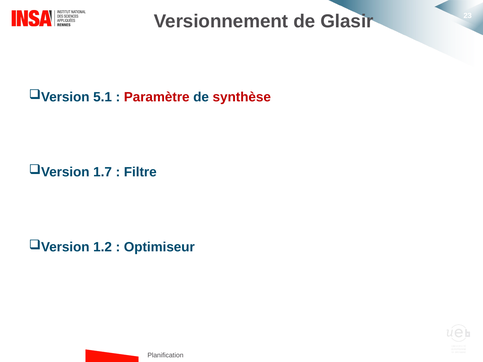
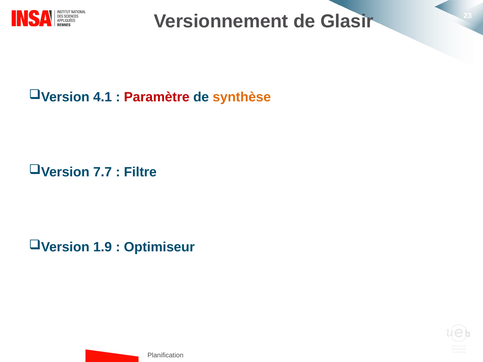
5.1: 5.1 -> 4.1 (103, 97)
synthèse colour: red -> orange (242, 97)
1.7: 1.7 -> 7.7 (103, 172)
1.2: 1.2 -> 1.9 (103, 247)
